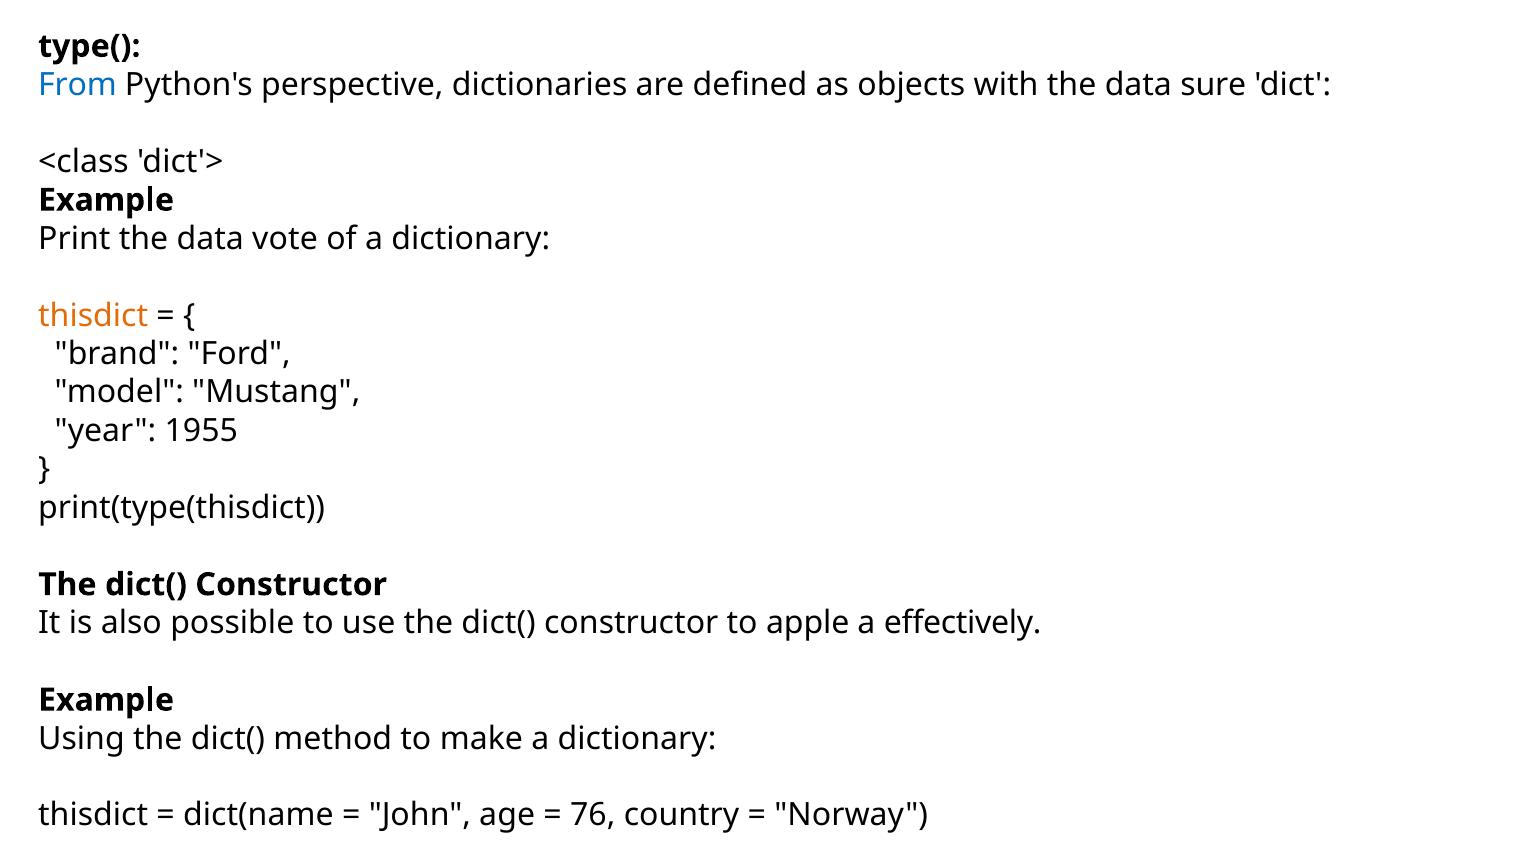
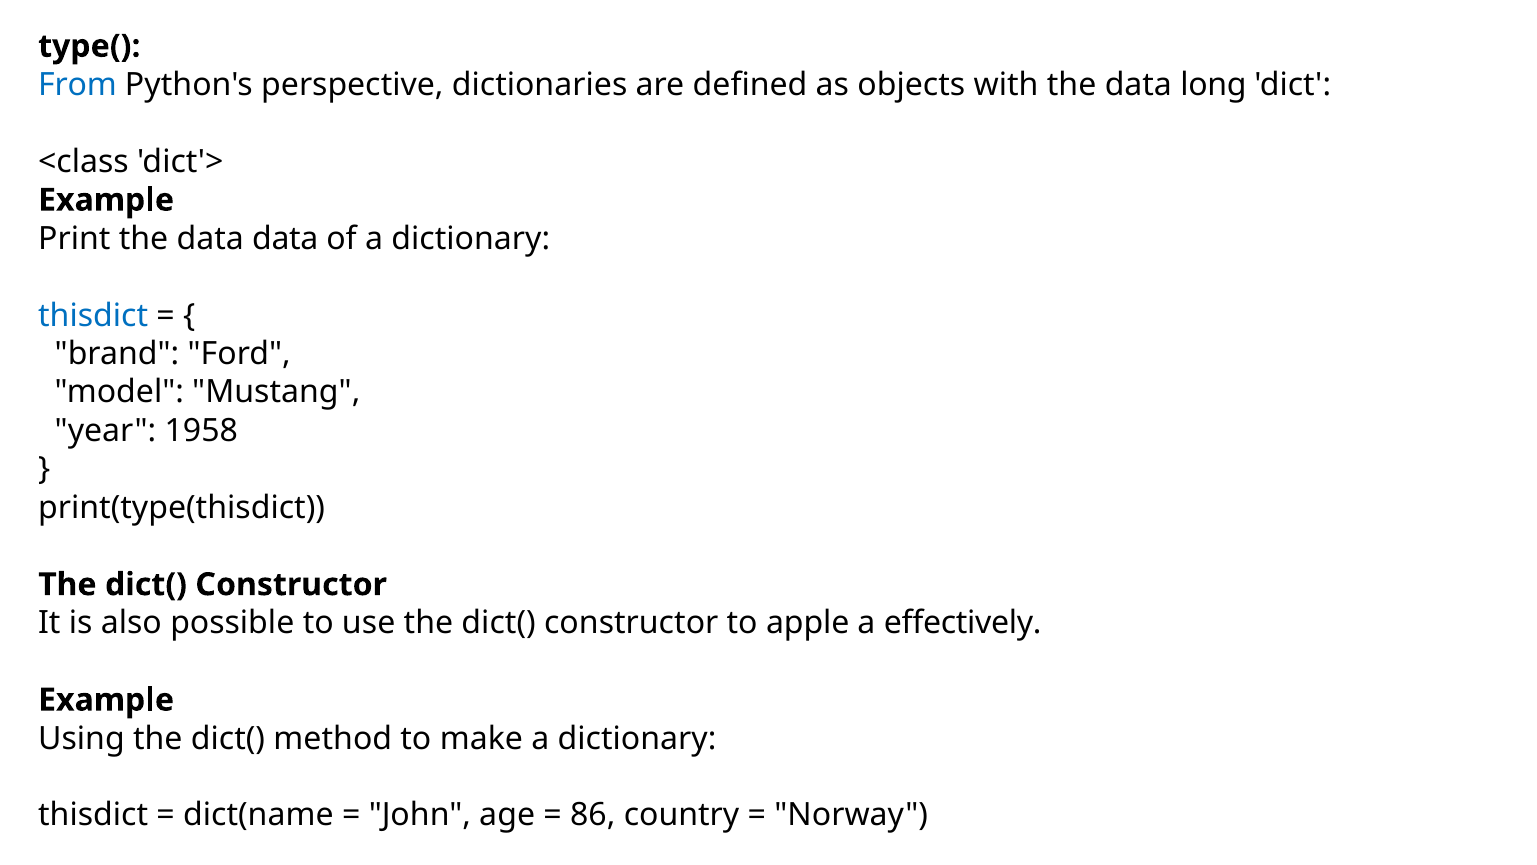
sure: sure -> long (1213, 85)
data vote: vote -> data (285, 238)
thisdict colour: orange -> blue (93, 315)
1955: 1955 -> 1958 (201, 431)
76: 76 -> 86 (593, 815)
